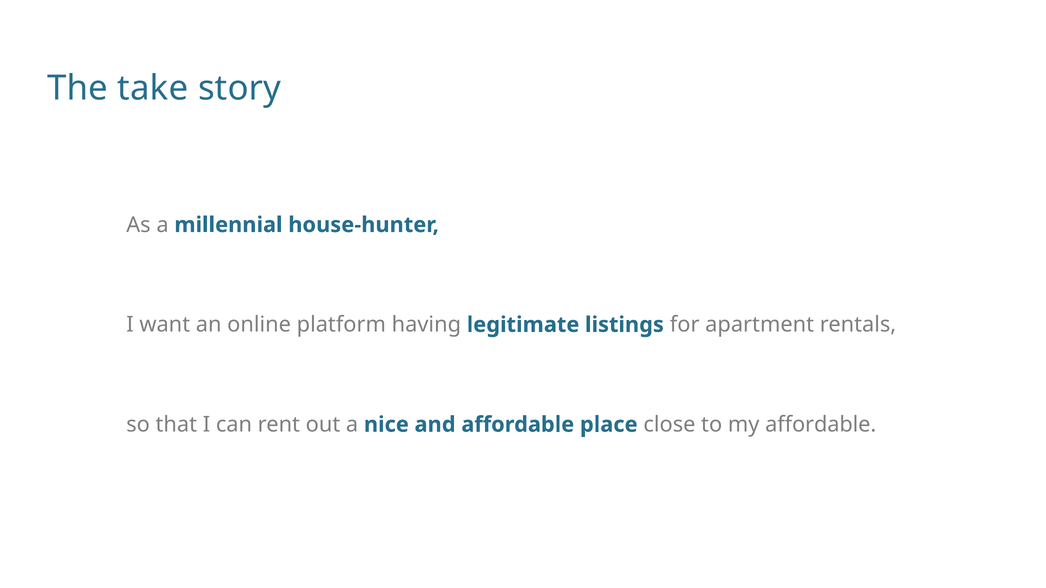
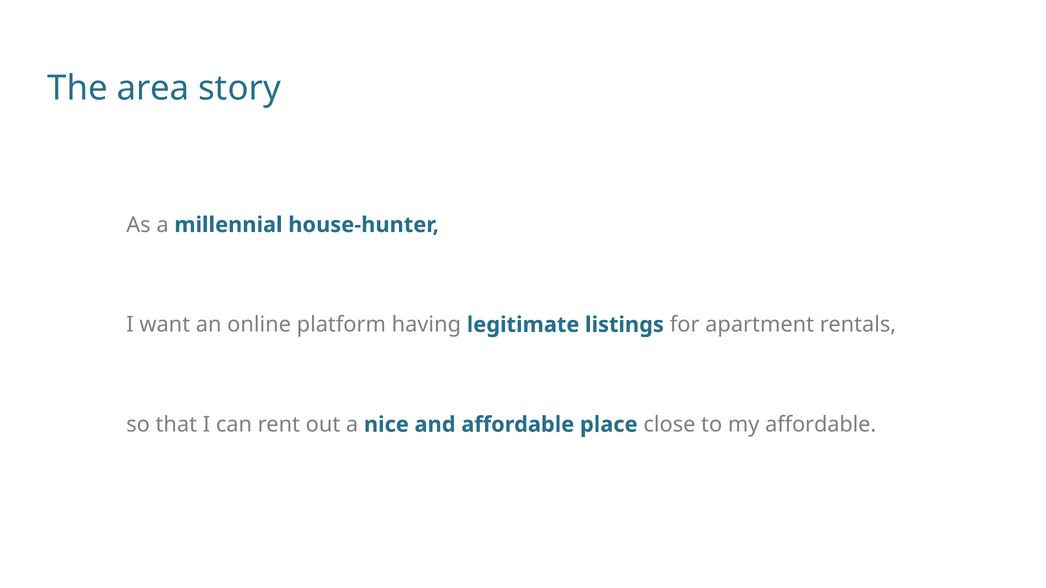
take: take -> area (153, 88)
